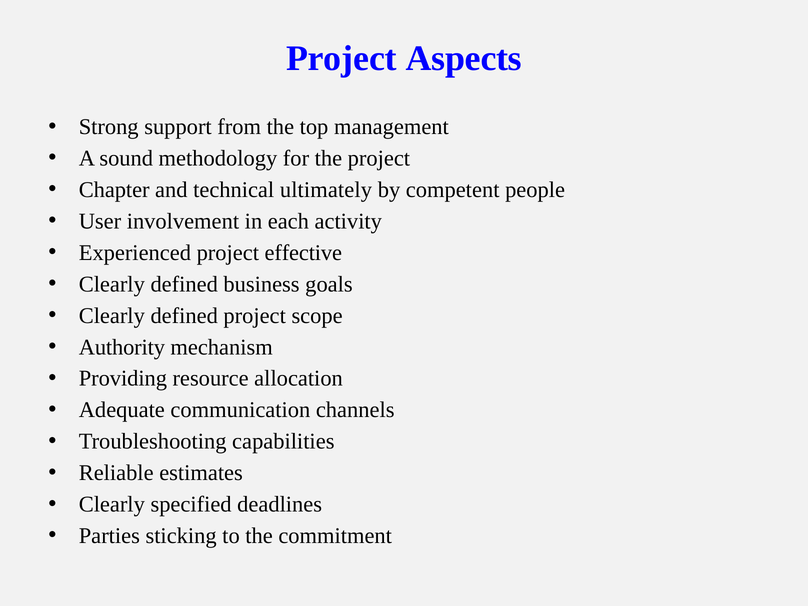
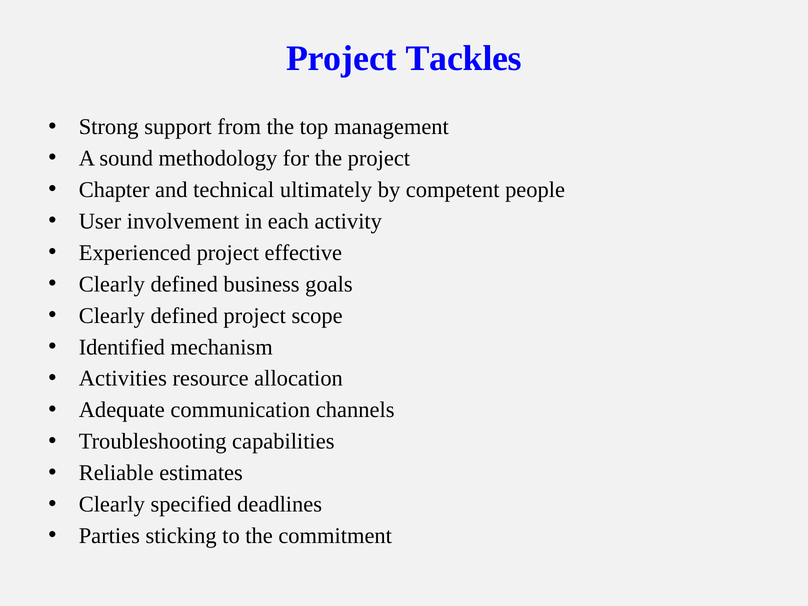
Aspects: Aspects -> Tackles (464, 58)
Authority: Authority -> Identified (122, 347)
Providing: Providing -> Activities (123, 379)
